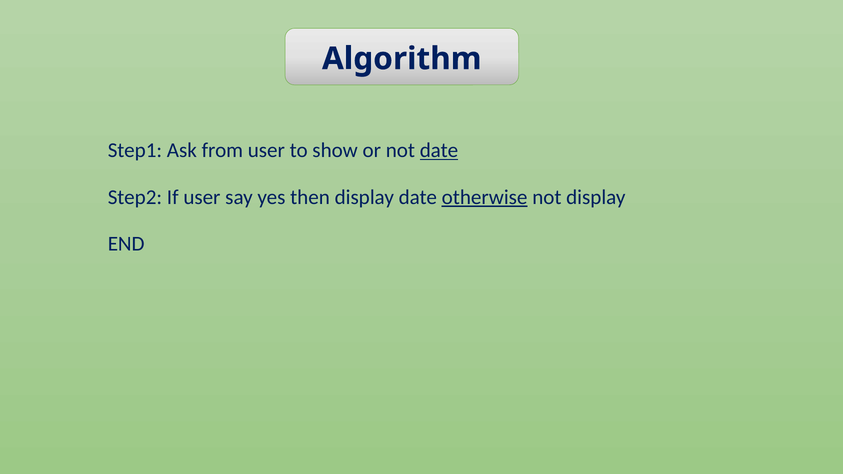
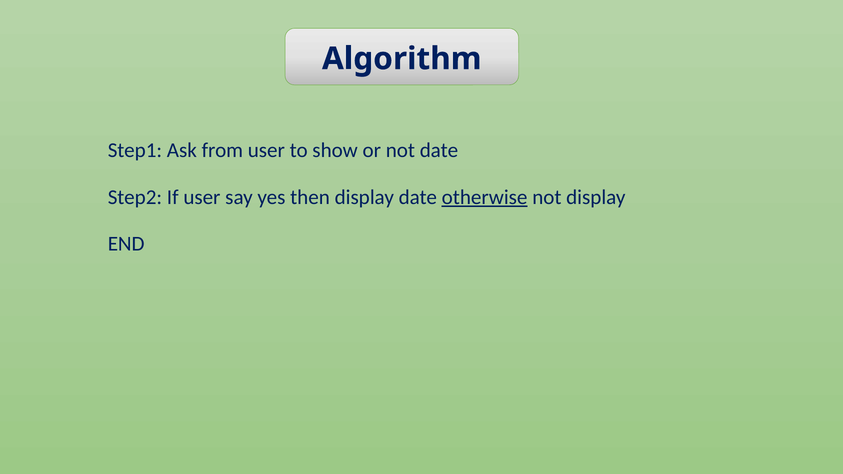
date underline: present -> none (439, 151)
